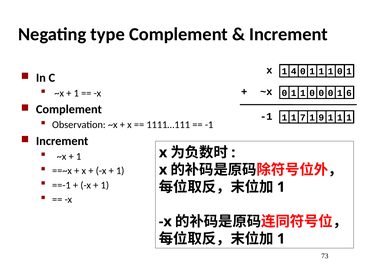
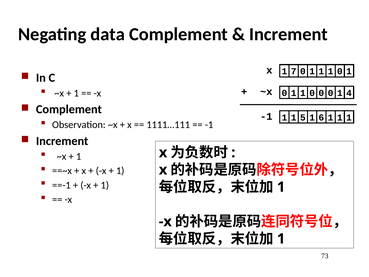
type: type -> data (108, 34)
4: 4 -> 7 (294, 71)
6: 6 -> 4 (349, 93)
7: 7 -> 5 (303, 117)
9: 9 -> 6 (321, 117)
